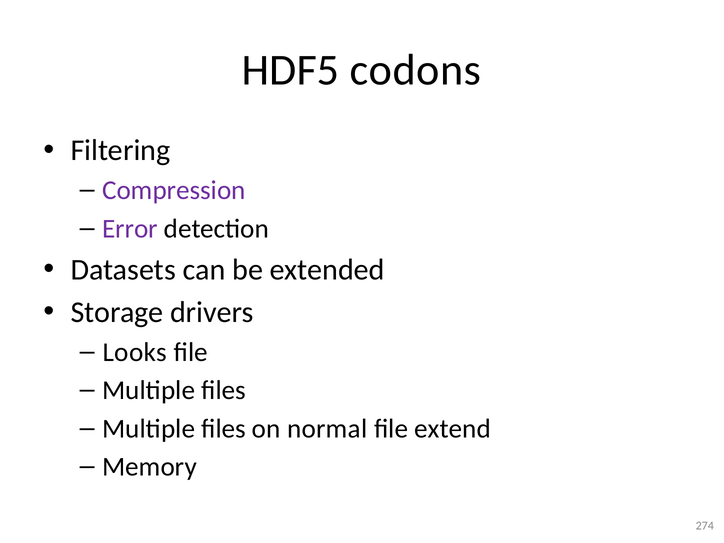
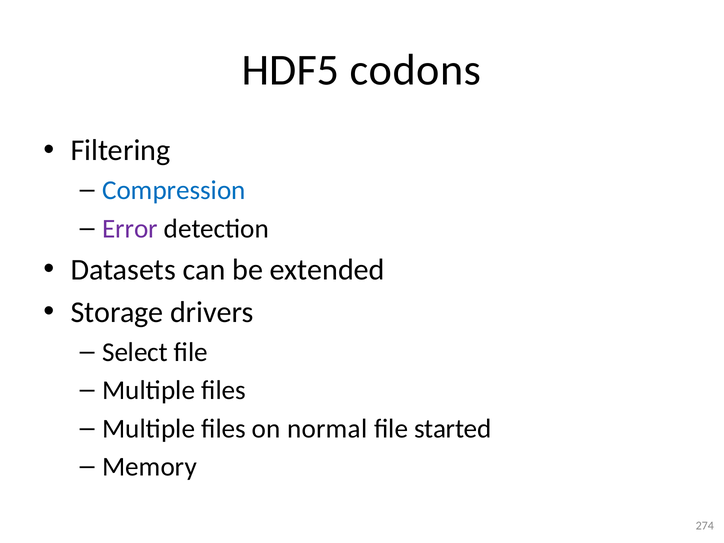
Compression colour: purple -> blue (174, 190)
Looks: Looks -> Select (135, 352)
extend: extend -> started (453, 429)
